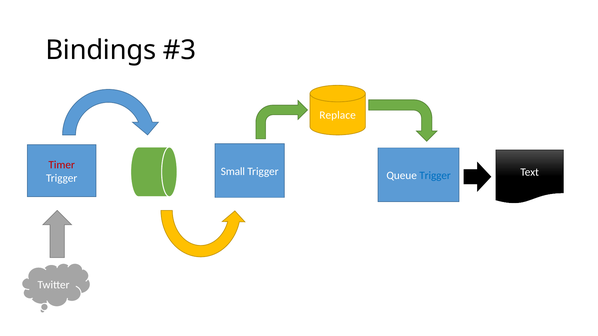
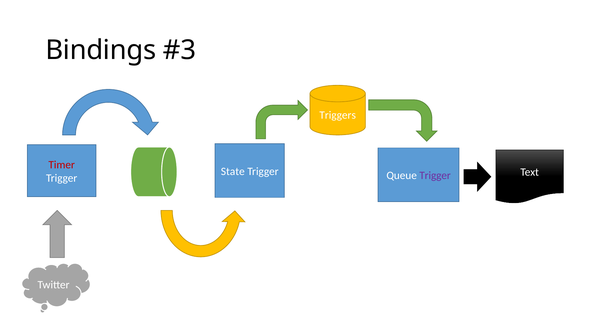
Replace: Replace -> Triggers (338, 115)
Small: Small -> State (233, 172)
Trigger colour: blue -> purple (435, 176)
